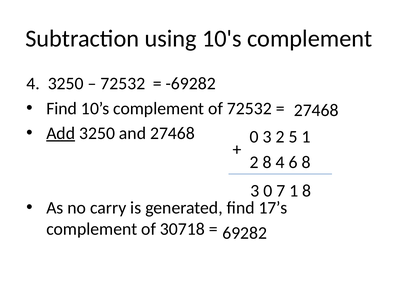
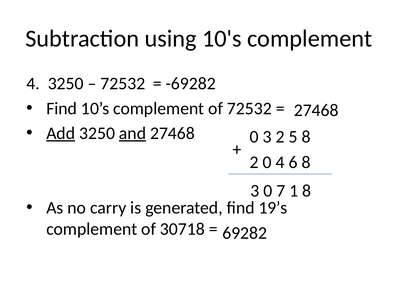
and underline: none -> present (133, 133)
5 1: 1 -> 8 (306, 137)
2 8: 8 -> 0 (267, 162)
17’s: 17’s -> 19’s (273, 207)
